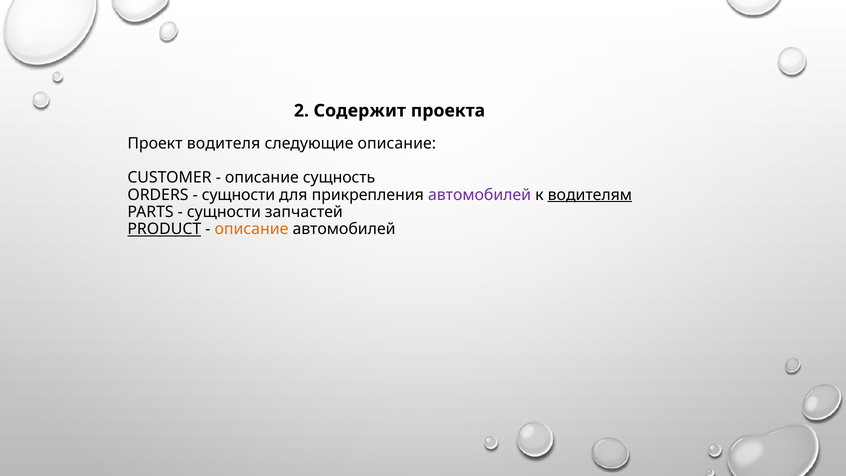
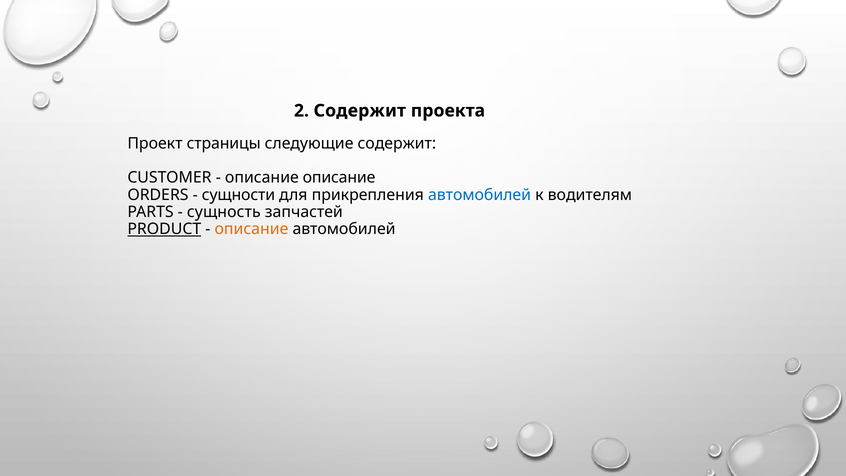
водителя: водителя -> страницы (224, 143)
следующие описание: описание -> содержит (397, 143)
описание сущность: сущность -> описание (339, 178)
автомобилей colour: purple -> blue (480, 195)
водителям underline: present -> none (590, 195)
сущности: сущности -> сущность (224, 212)
